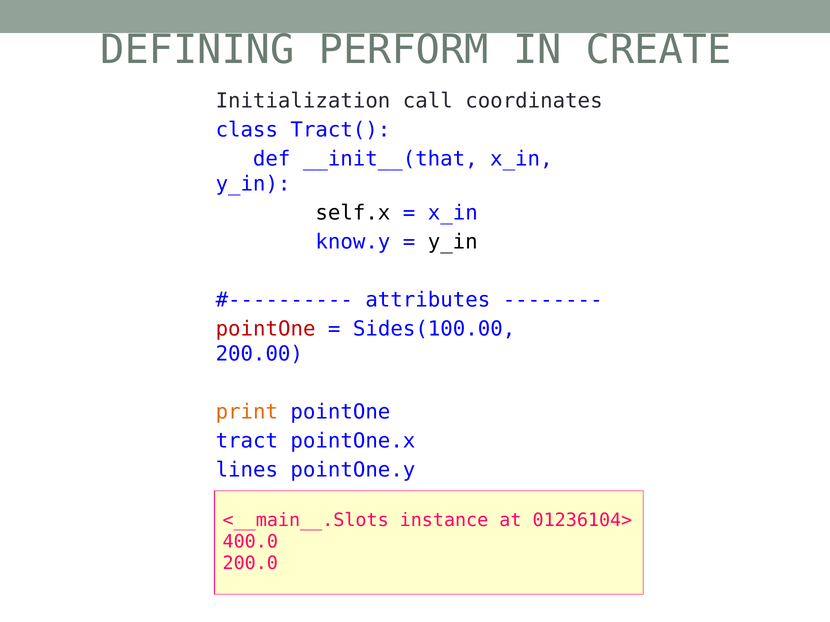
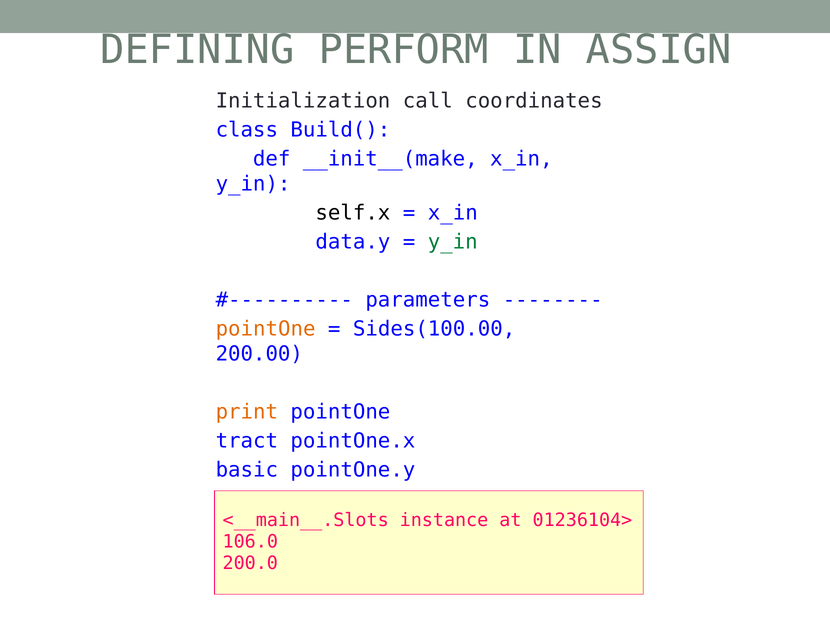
CREATE: CREATE -> ASSIGN (659, 50)
Tract(: Tract( -> Build( (340, 130)
__init__(that: __init__(that -> __init__(make (390, 159)
know.y: know.y -> data.y (353, 242)
y_in colour: black -> green (453, 242)
attributes: attributes -> parameters (428, 300)
pointOne colour: red -> orange (266, 329)
lines: lines -> basic (247, 470)
400.0: 400.0 -> 106.0 (250, 542)
